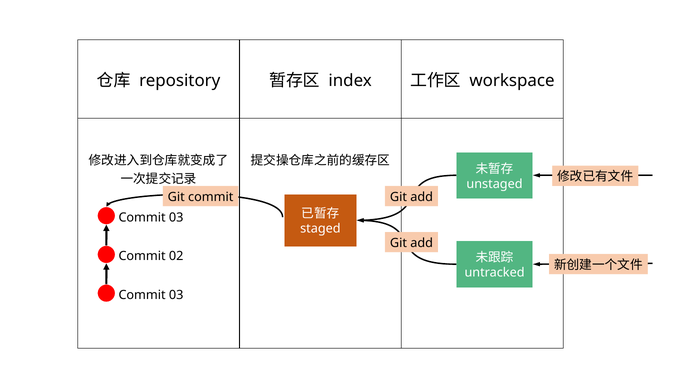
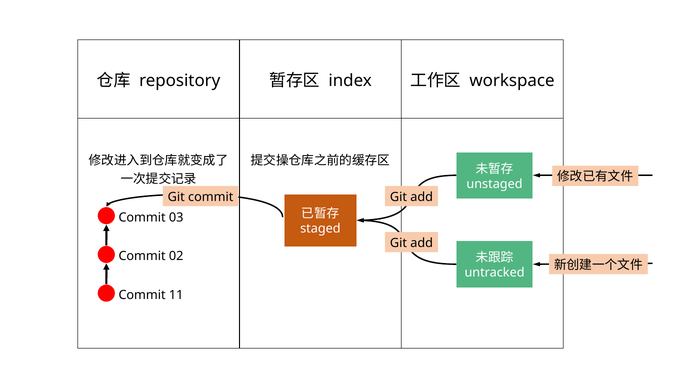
03: 03 -> 11 (176, 295)
